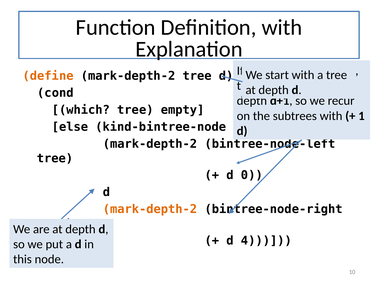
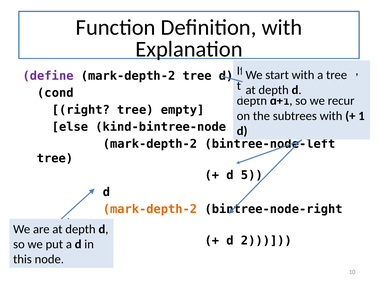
define colour: orange -> purple (48, 76)
which: which -> right (81, 110)
0: 0 -> 5 (252, 176)
4: 4 -> 2 (266, 241)
